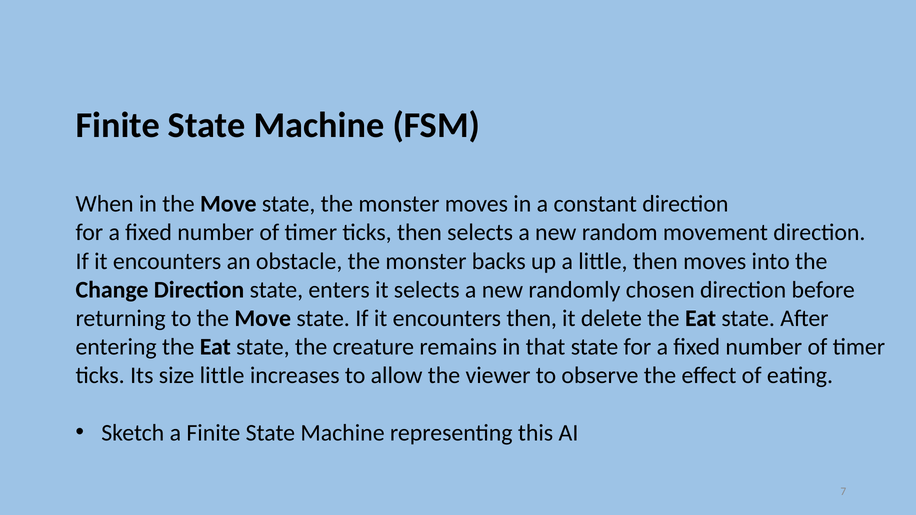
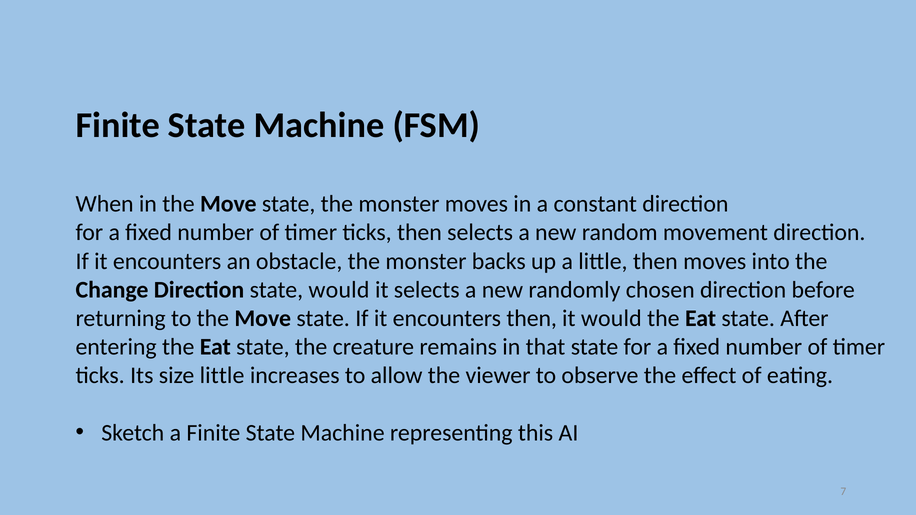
state enters: enters -> would (339, 290)
it delete: delete -> would (611, 319)
